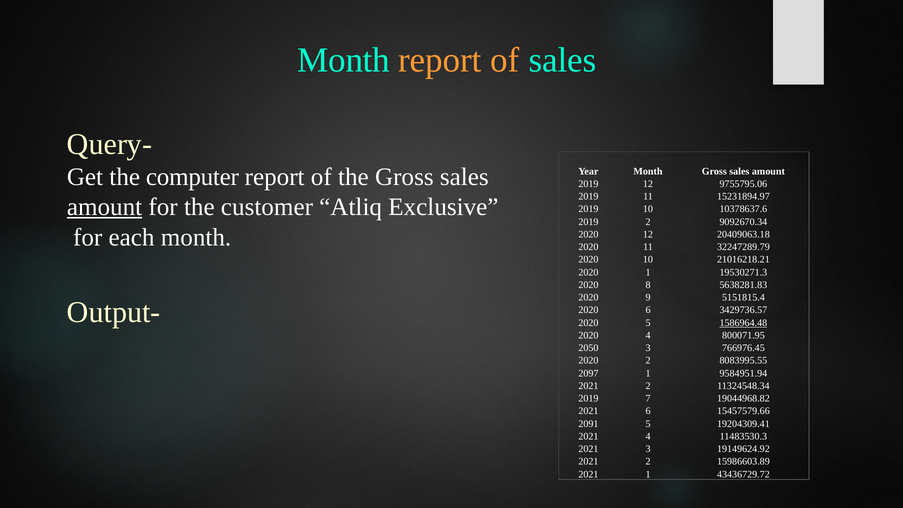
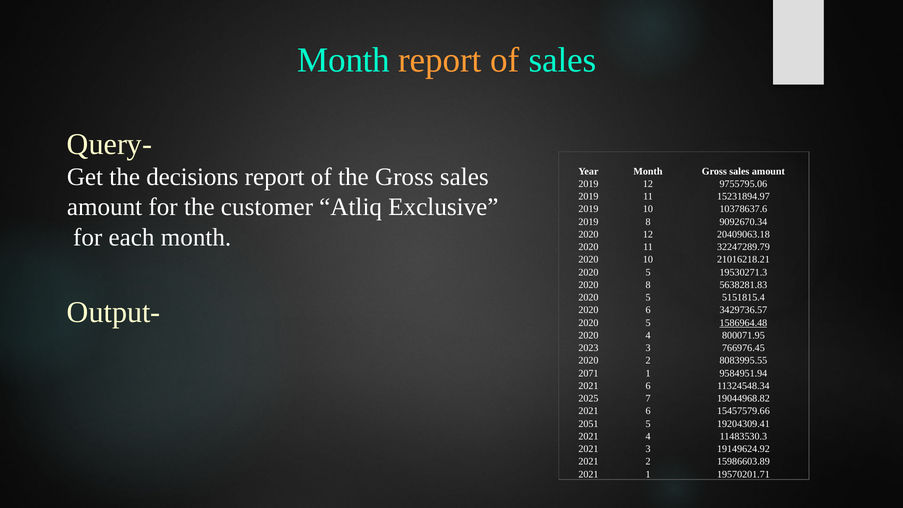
computer: computer -> decisions (192, 177)
amount underline: present -> none (105, 207)
2019 2: 2 -> 8 (648, 222)
1: 1 -> 5 (648, 272)
9: 9 -> 5 (648, 297)
2050: 2050 -> 2023 (588, 348)
2097: 2097 -> 2071 (588, 373)
2: 2 -> 6 (648, 386)
2019: 2019 -> 2025 (588, 398)
2091: 2091 -> 2051 (588, 424)
43436729.72: 43436729.72 -> 19570201.71 (743, 474)
